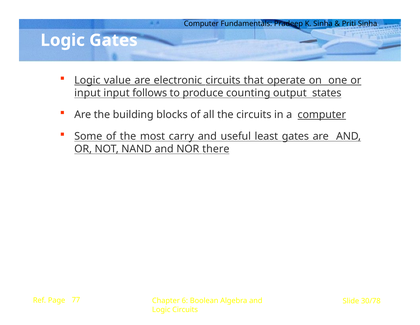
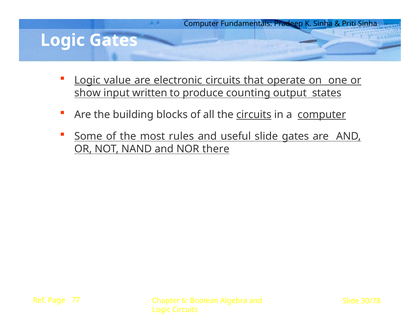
input: input -> show (88, 93)
follows: follows -> written (150, 93)
circuits underline: none -> present (254, 114)
carry: carry -> rules (181, 136)
useful least: least -> slide (266, 136)
